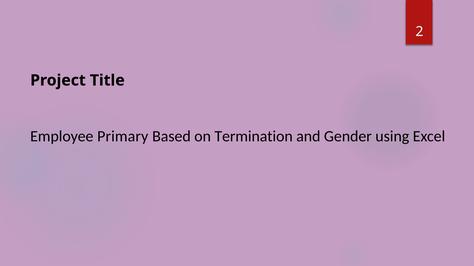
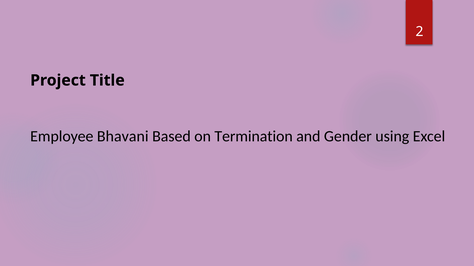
Primary: Primary -> Bhavani (123, 137)
